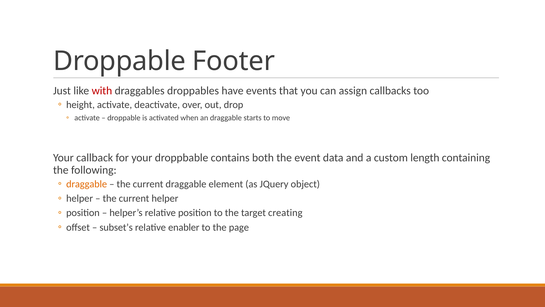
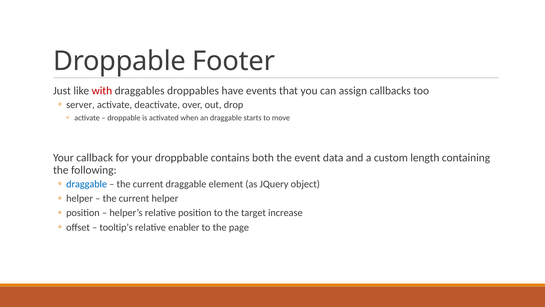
height: height -> server (80, 105)
draggable colour: orange -> blue (87, 184)
creating: creating -> increase (285, 213)
subset’s: subset’s -> tooltip’s (116, 227)
